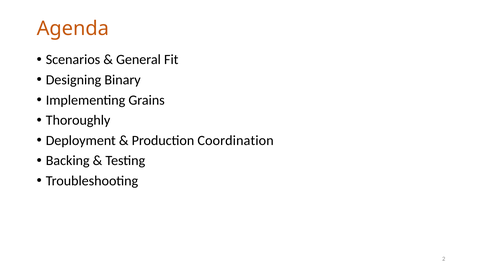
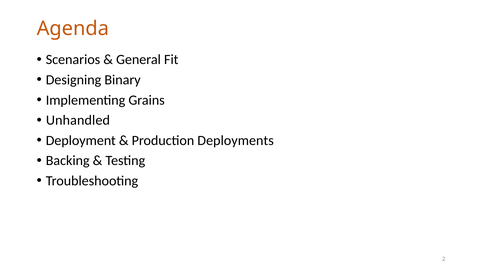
Thoroughly: Thoroughly -> Unhandled (78, 120)
Coordination: Coordination -> Deployments (236, 141)
